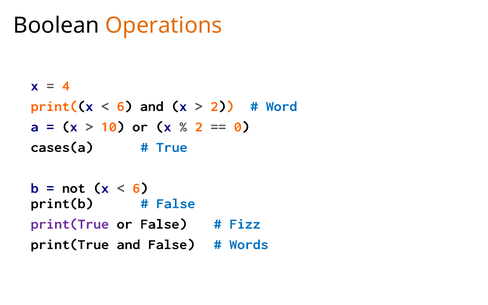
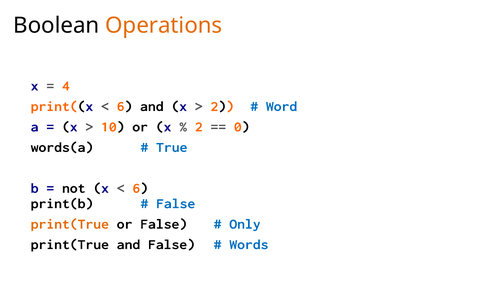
cases(a: cases(a -> words(a (62, 147)
print(True colour: purple -> orange (70, 224)
Fizz: Fizz -> Only (245, 224)
